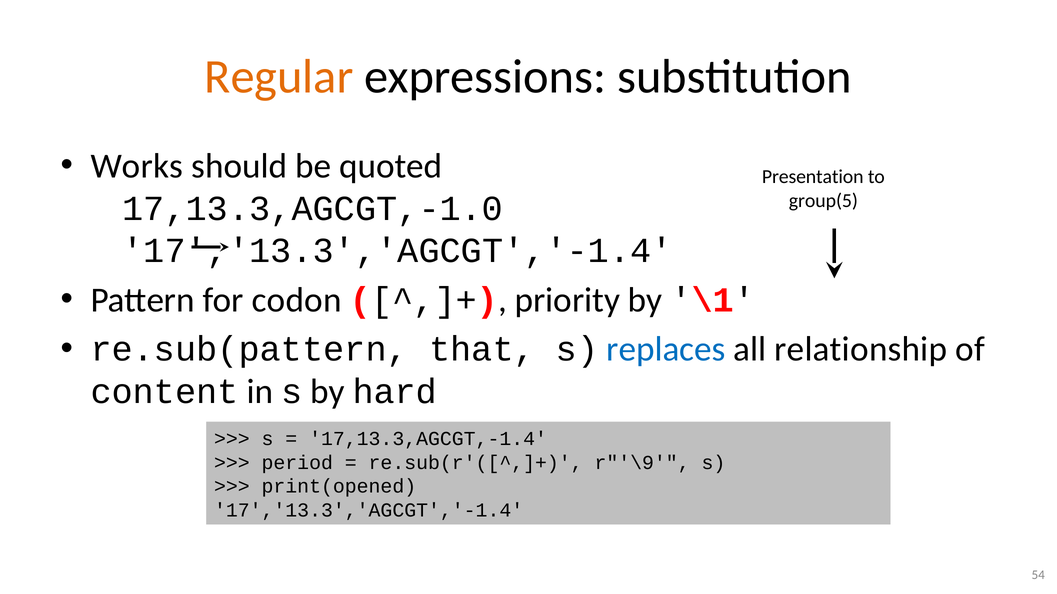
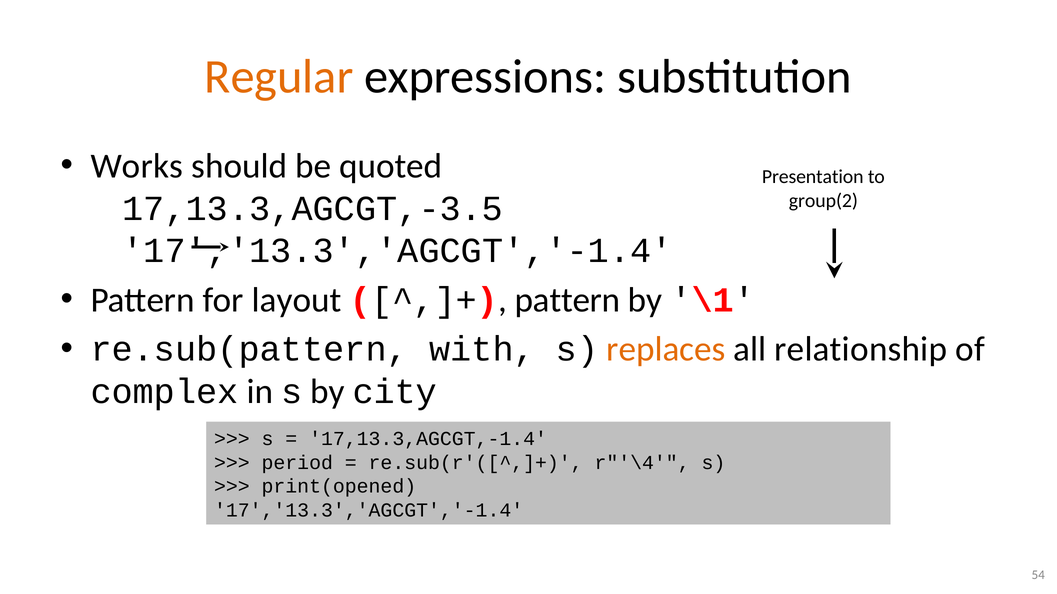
group(5: group(5 -> group(2 (823, 201)
17,13.3,AGCGT,-1.0: 17,13.3,AGCGT,-1.0 -> 17,13.3,AGCGT,-3.5 (313, 209)
codon: codon -> layout (297, 300)
priority: priority -> pattern (567, 300)
that: that -> with (482, 350)
replaces colour: blue -> orange (666, 350)
content: content -> complex (165, 392)
hard: hard -> city (395, 392)
r"'\9: r"'\9 -> r"'\4 (642, 463)
